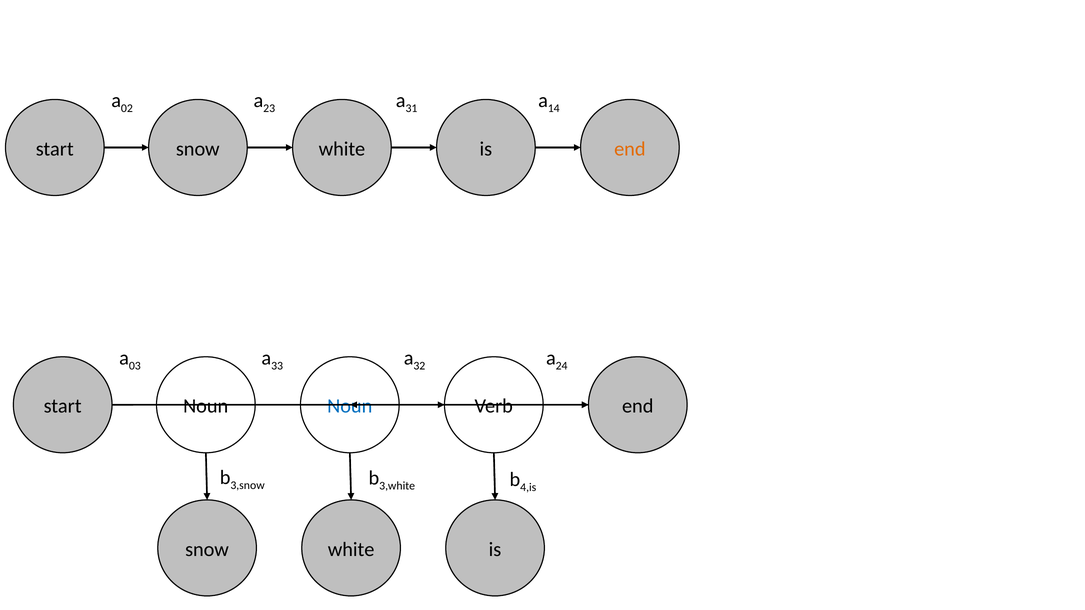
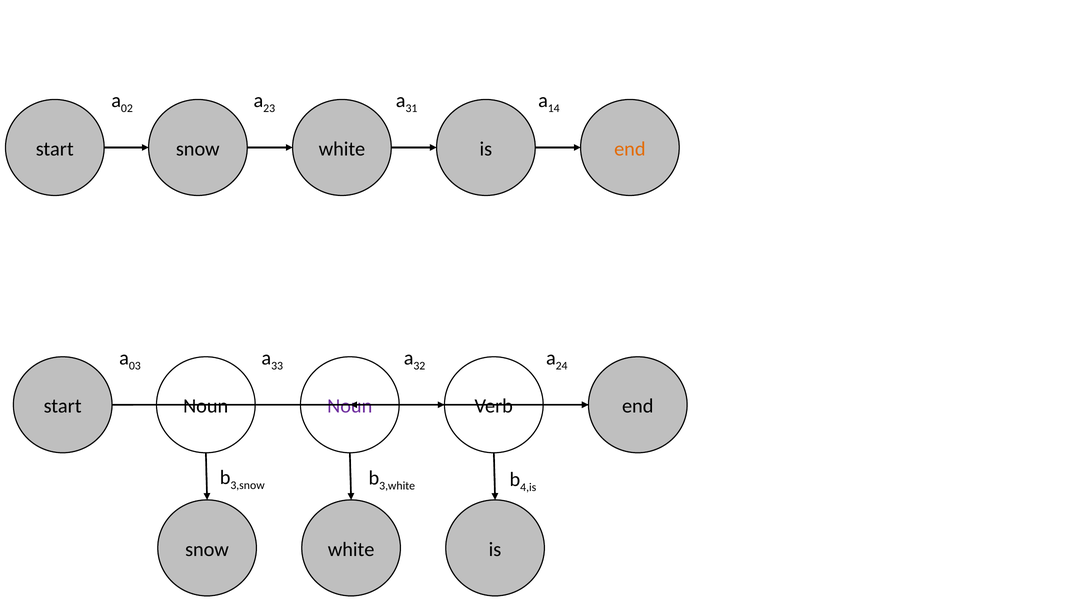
Noun colour: blue -> purple (350, 406)
